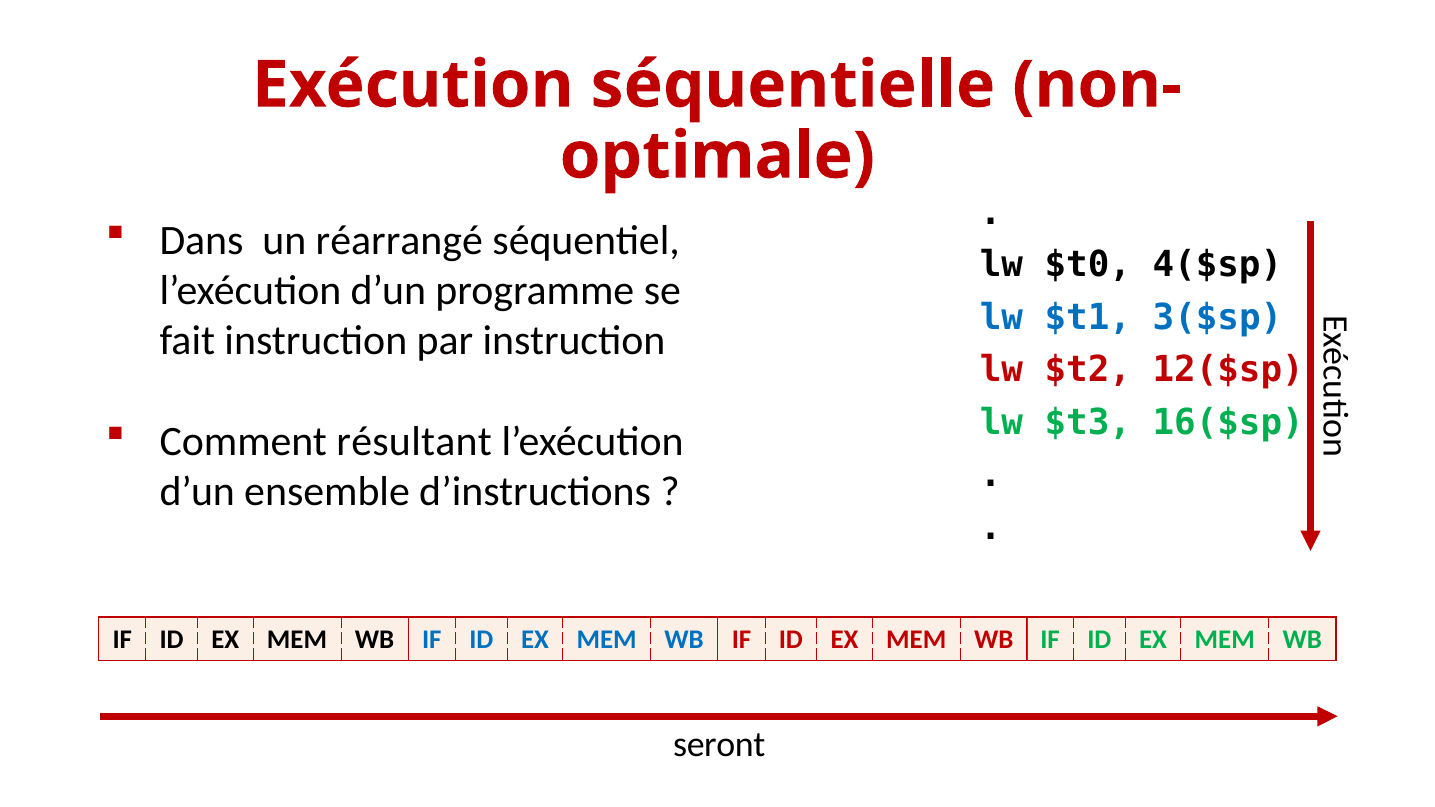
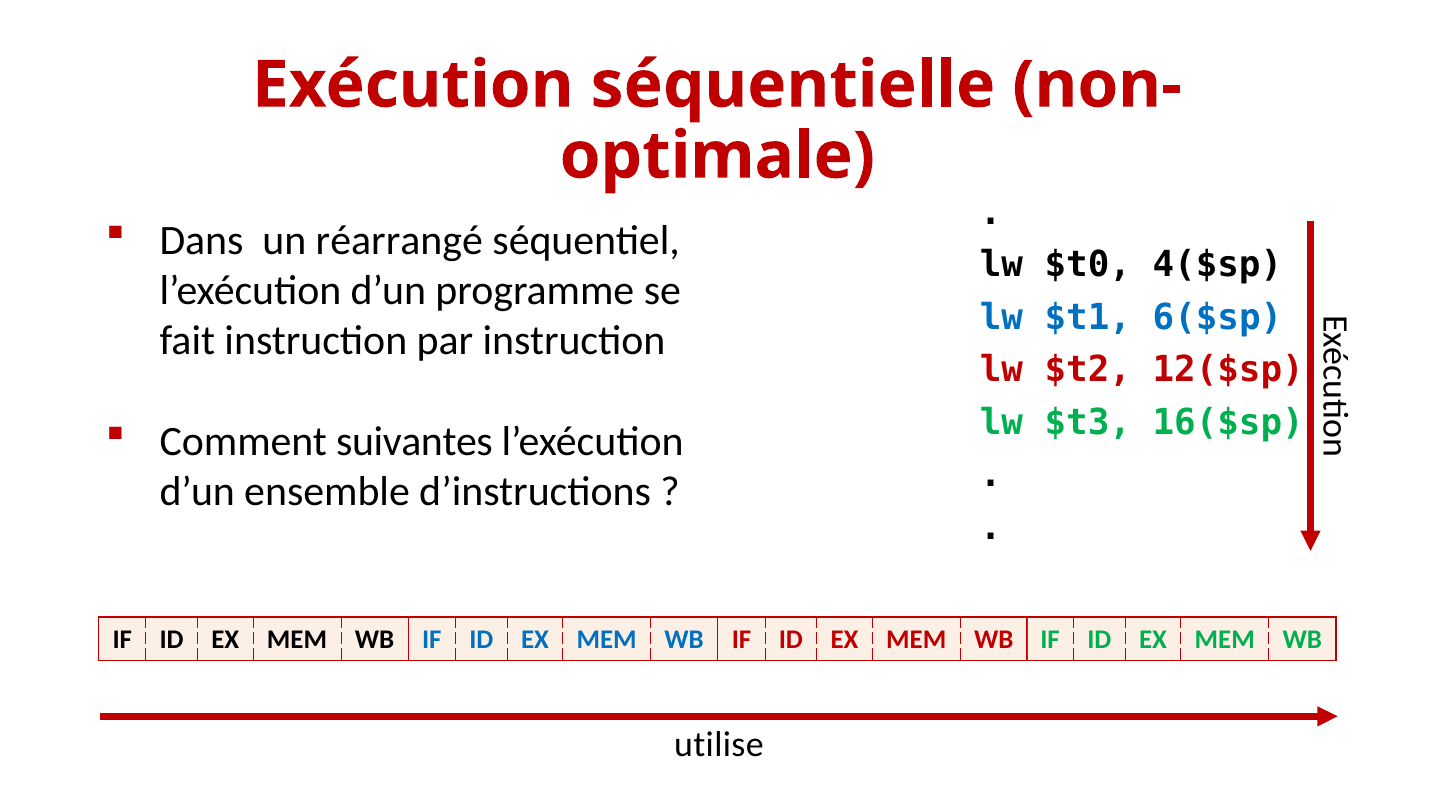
3($sp: 3($sp -> 6($sp (1217, 317)
résultant: résultant -> suivantes (415, 442)
seront: seront -> utilise (719, 744)
